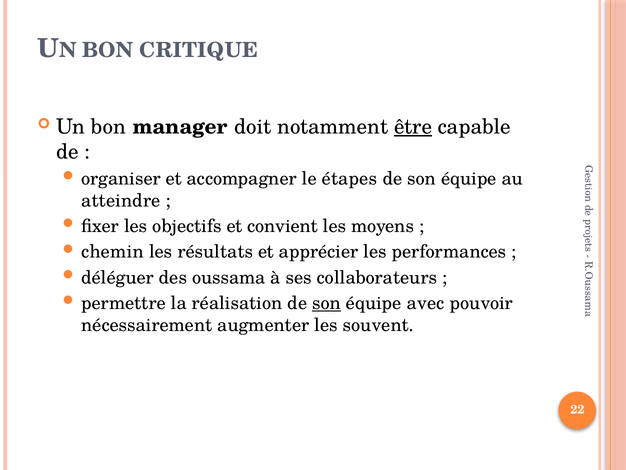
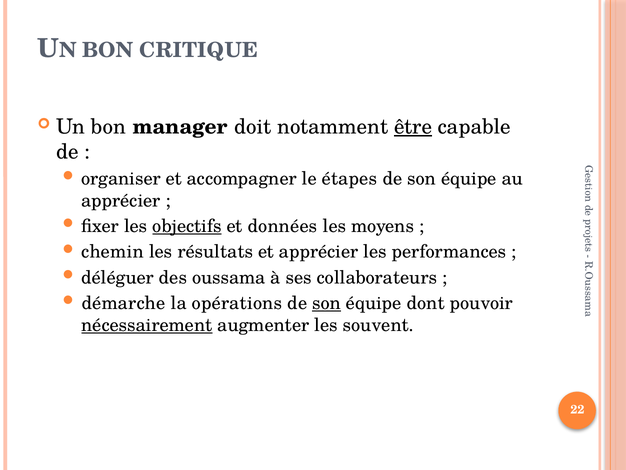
atteindre: atteindre -> apprécier (121, 201)
objectifs underline: none -> present (187, 226)
convient: convient -> données (283, 226)
permettre: permettre -> démarche (123, 303)
réalisation: réalisation -> opérations (237, 303)
avec: avec -> dont (426, 303)
nécessairement underline: none -> present (147, 325)
